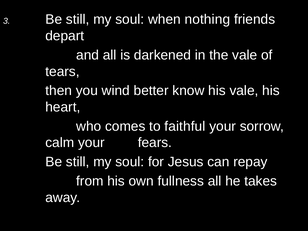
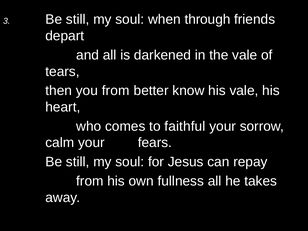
nothing: nothing -> through (207, 19)
you wind: wind -> from (116, 91)
